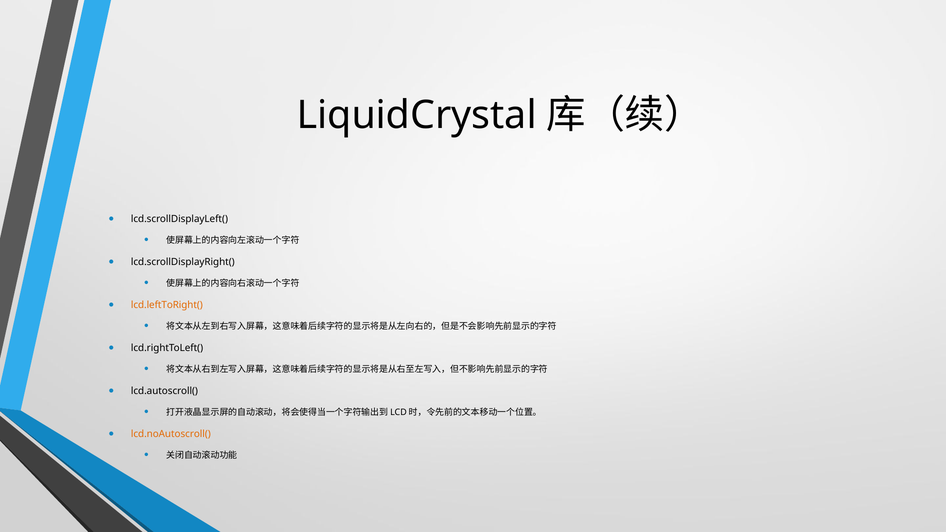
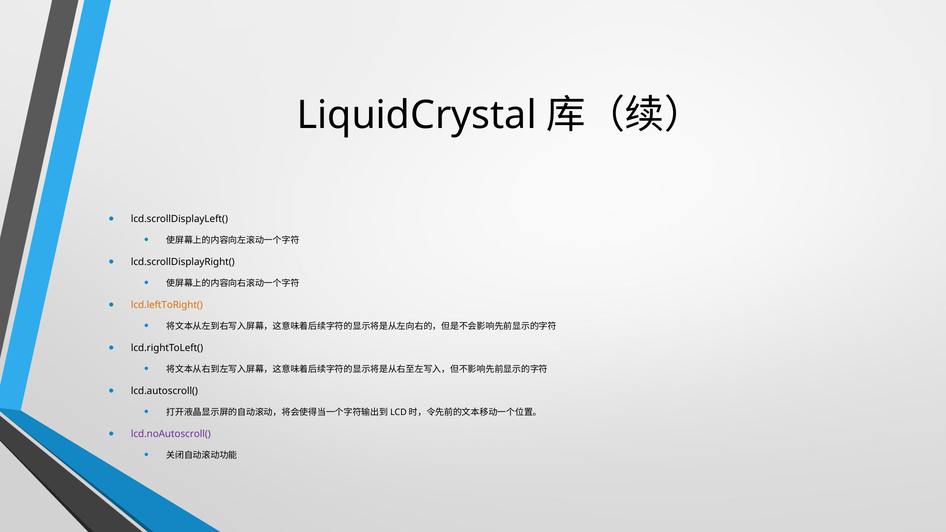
lcd.noAutoscroll( colour: orange -> purple (171, 434)
